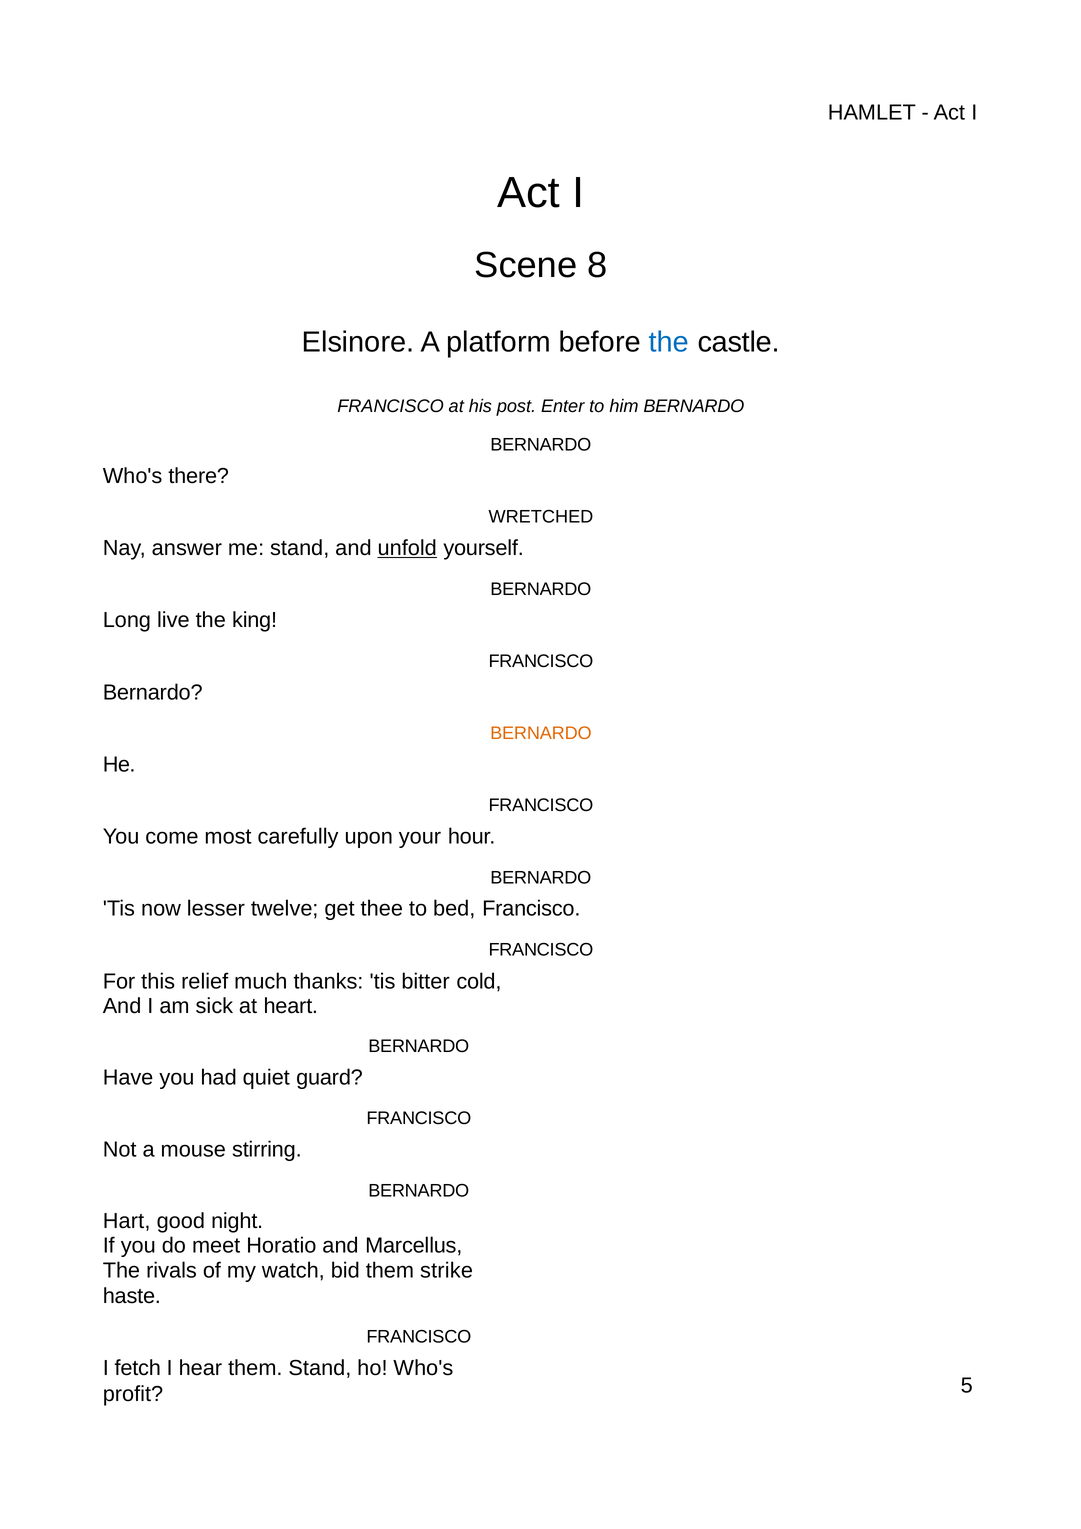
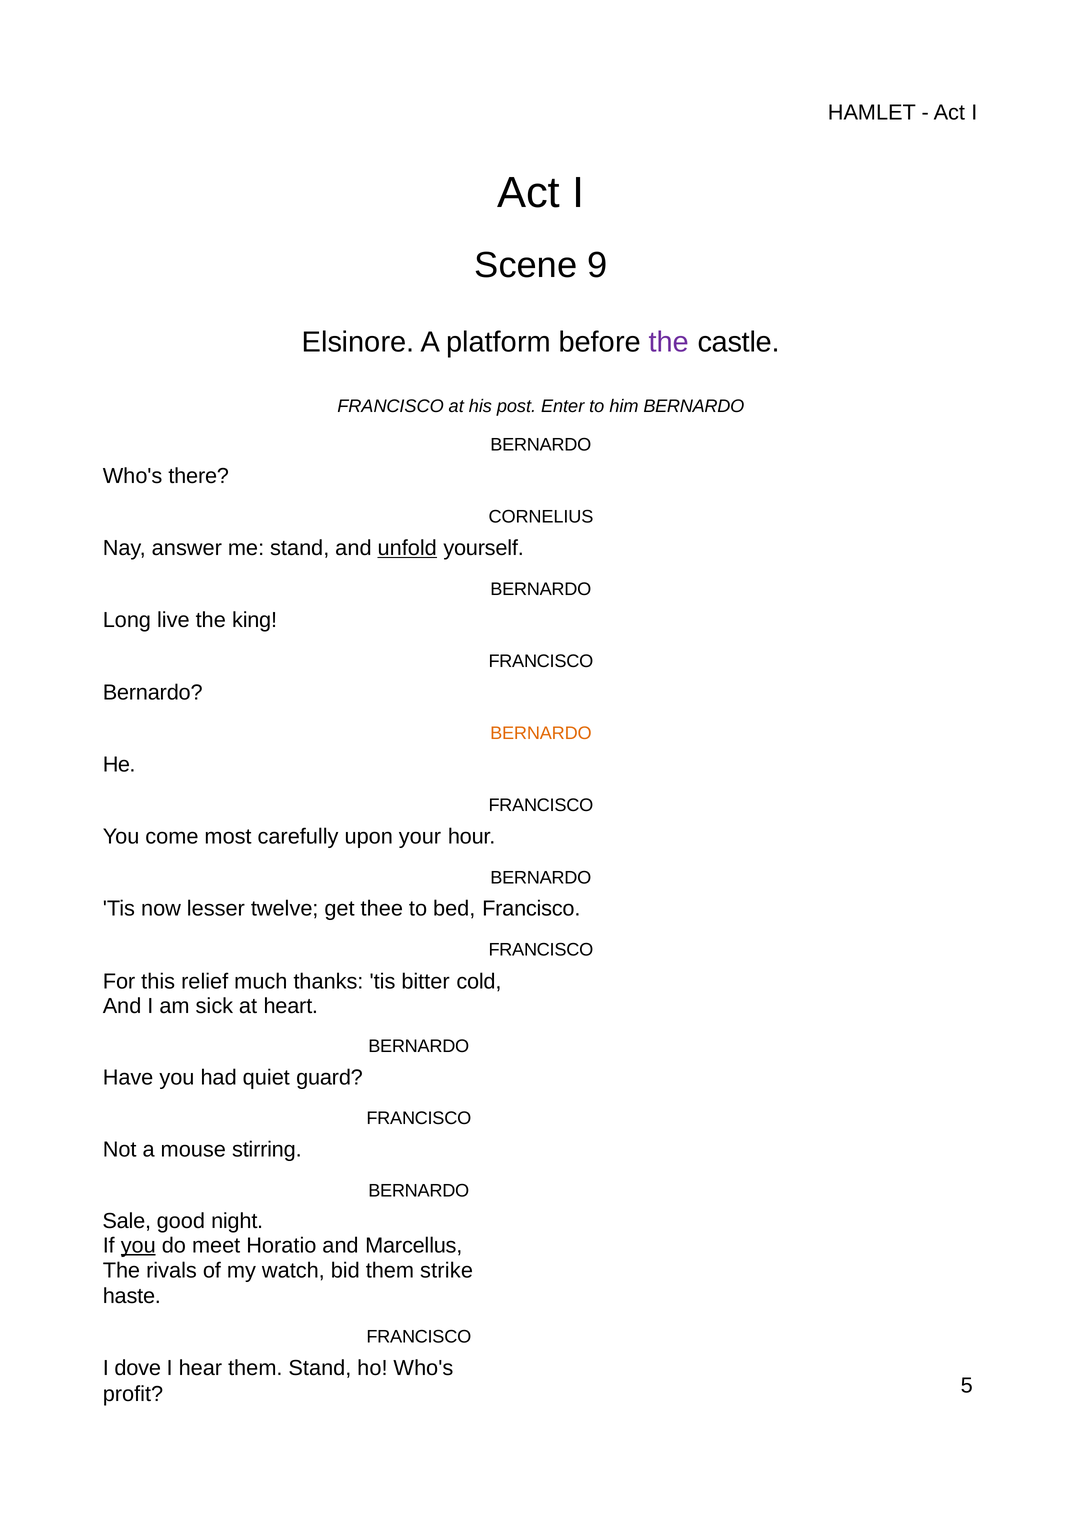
8: 8 -> 9 (597, 265)
the colour: blue -> purple (669, 342)
WRETCHED: WRETCHED -> CORNELIUS (541, 517)
Hart: Hart -> Sale (127, 1221)
you underline: none -> present (138, 1245)
fetch: fetch -> dove (138, 1368)
